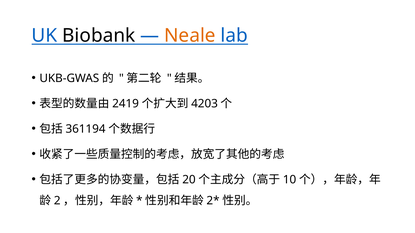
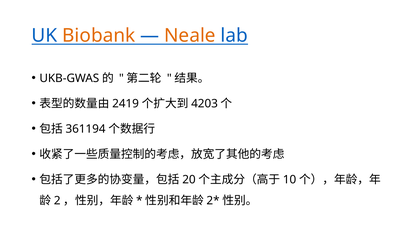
Biobank colour: black -> orange (99, 36)
